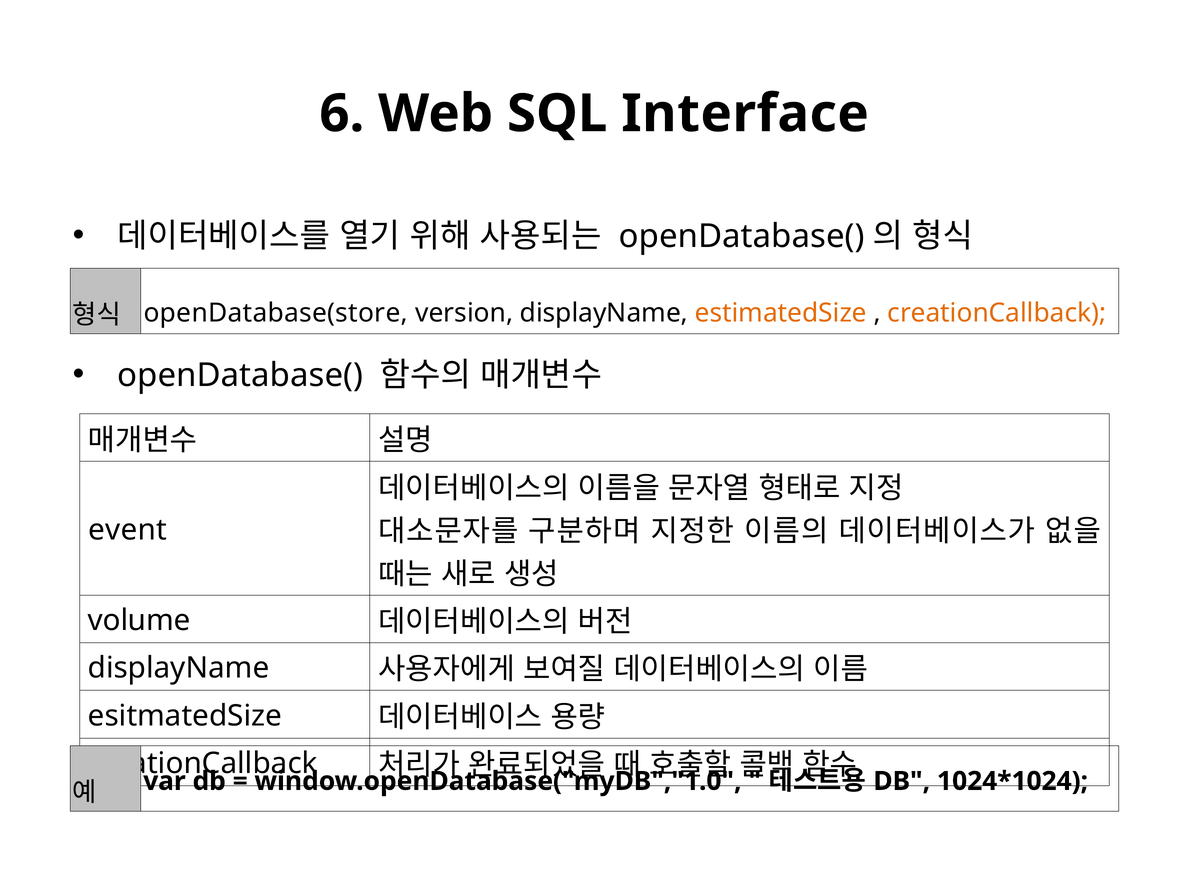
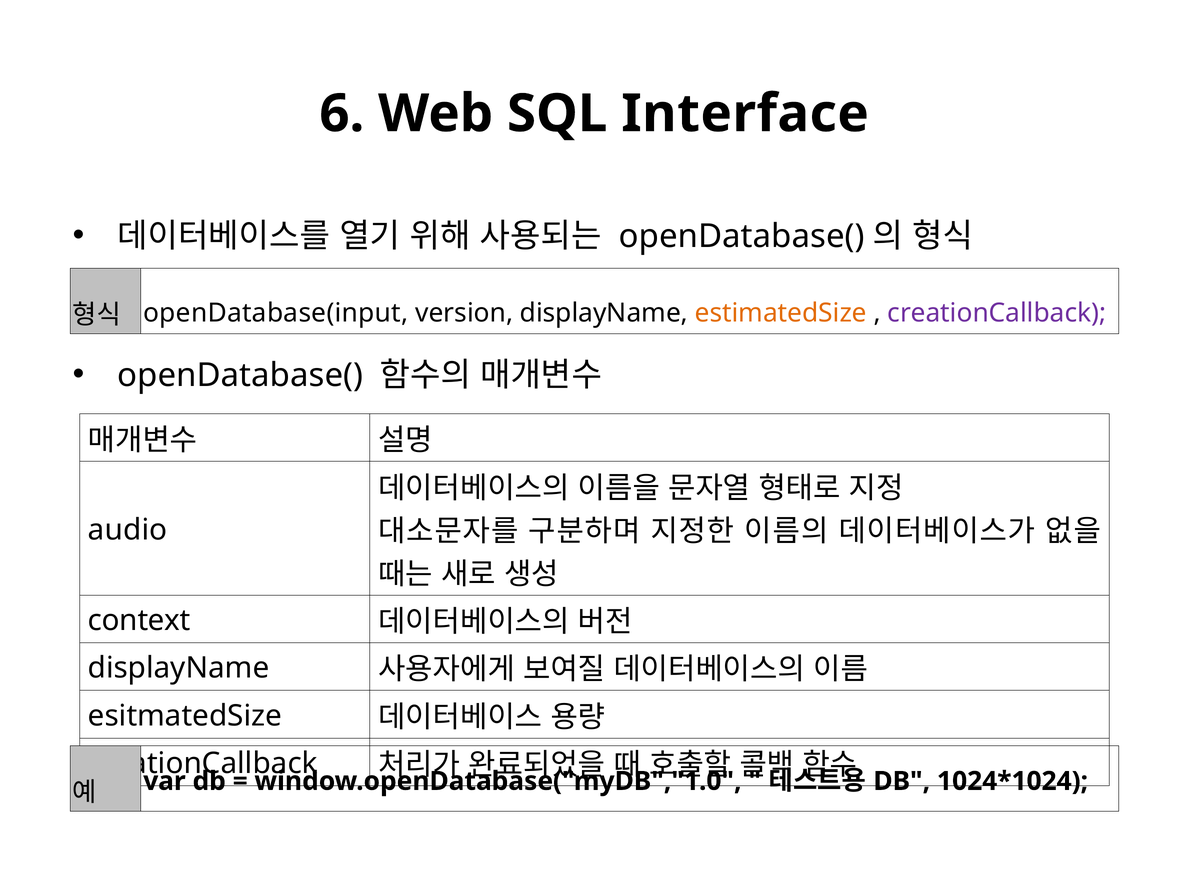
openDatabase(store: openDatabase(store -> openDatabase(input (276, 313)
creationCallback colour: orange -> purple (997, 313)
event: event -> audio (128, 530)
volume: volume -> context (139, 620)
